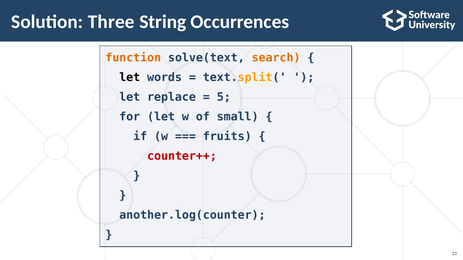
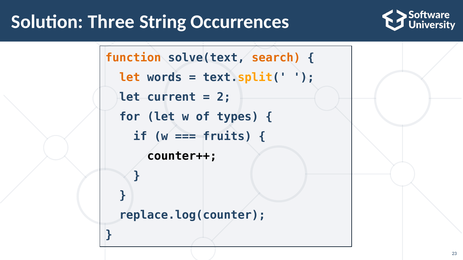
let colour: black -> orange (130, 77)
replace: replace -> current (172, 97)
5: 5 -> 2 (224, 97)
small: small -> types (238, 117)
counter++ colour: red -> black (182, 156)
another.log(counter: another.log(counter -> replace.log(counter (192, 215)
